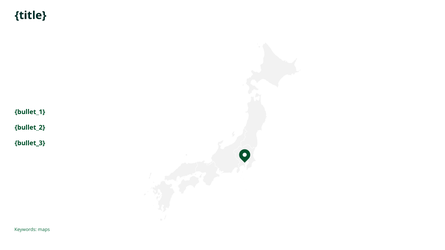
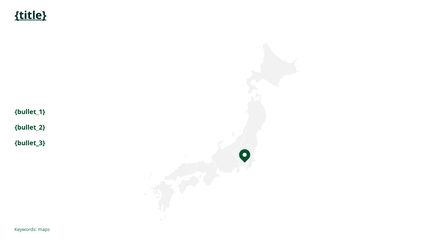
title underline: none -> present (31, 15)
